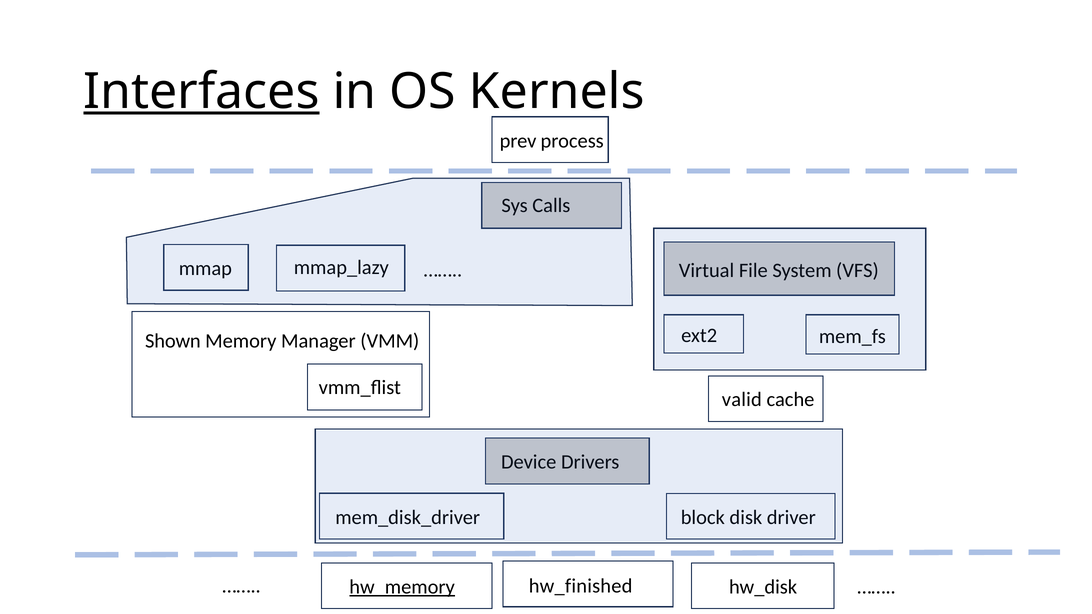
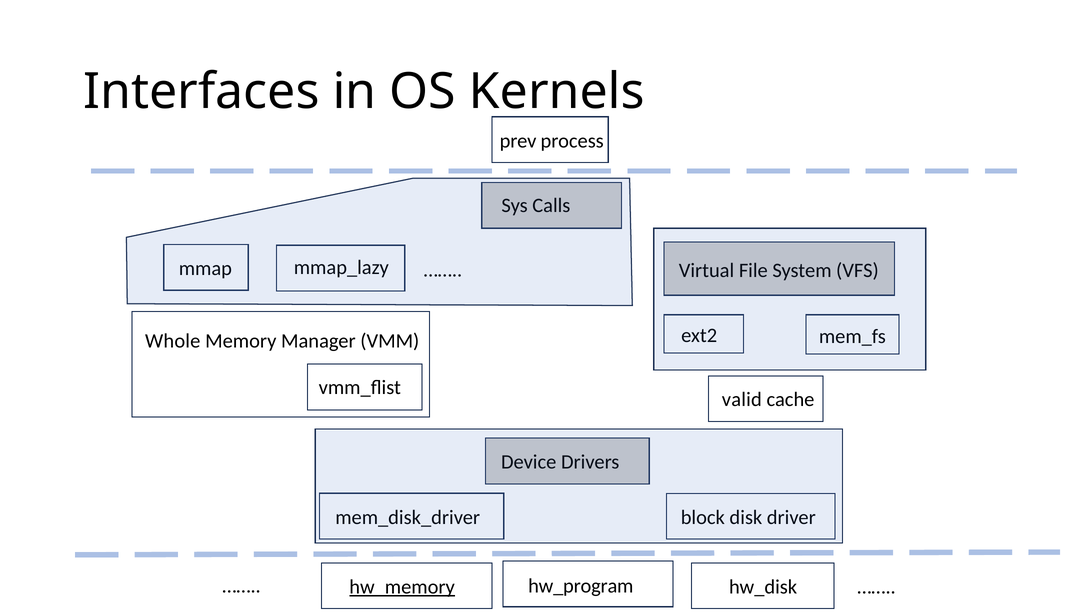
Interfaces underline: present -> none (201, 92)
Shown: Shown -> Whole (173, 341)
hw_finished: hw_finished -> hw_program (581, 586)
